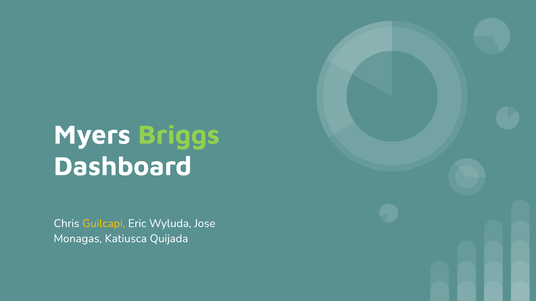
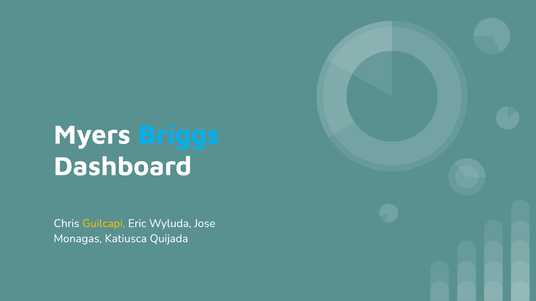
Briggs colour: light green -> light blue (179, 135)
